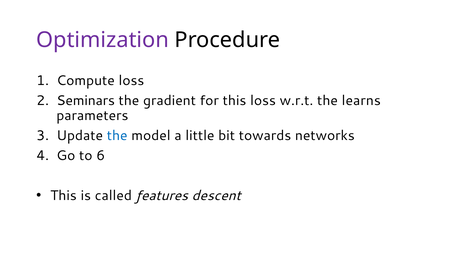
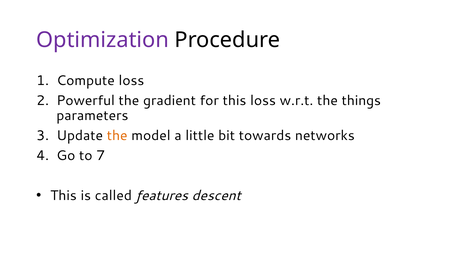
Seminars: Seminars -> Powerful (86, 100)
learns: learns -> things (361, 100)
the colour: blue -> orange (117, 135)
6: 6 -> 7 (101, 155)
